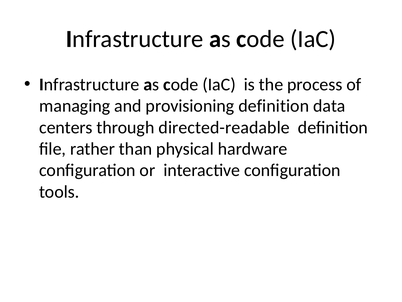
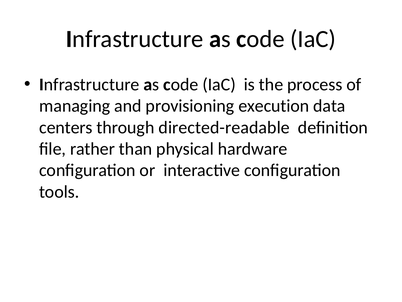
provisioning definition: definition -> execution (274, 106)
